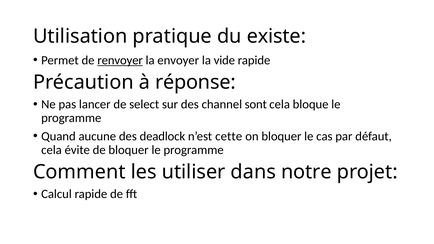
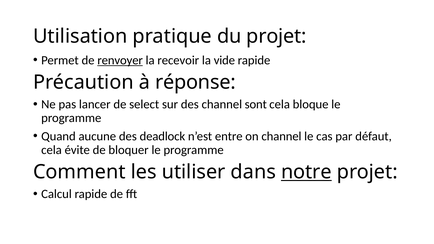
du existe: existe -> projet (276, 36)
envoyer: envoyer -> recevoir (178, 60)
cette: cette -> entre (229, 136)
on bloquer: bloquer -> channel (281, 136)
notre underline: none -> present (306, 172)
